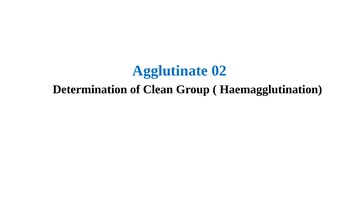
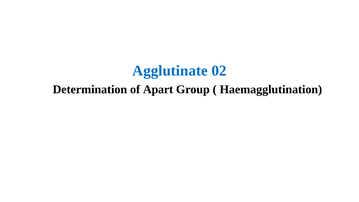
Clean: Clean -> Apart (158, 89)
